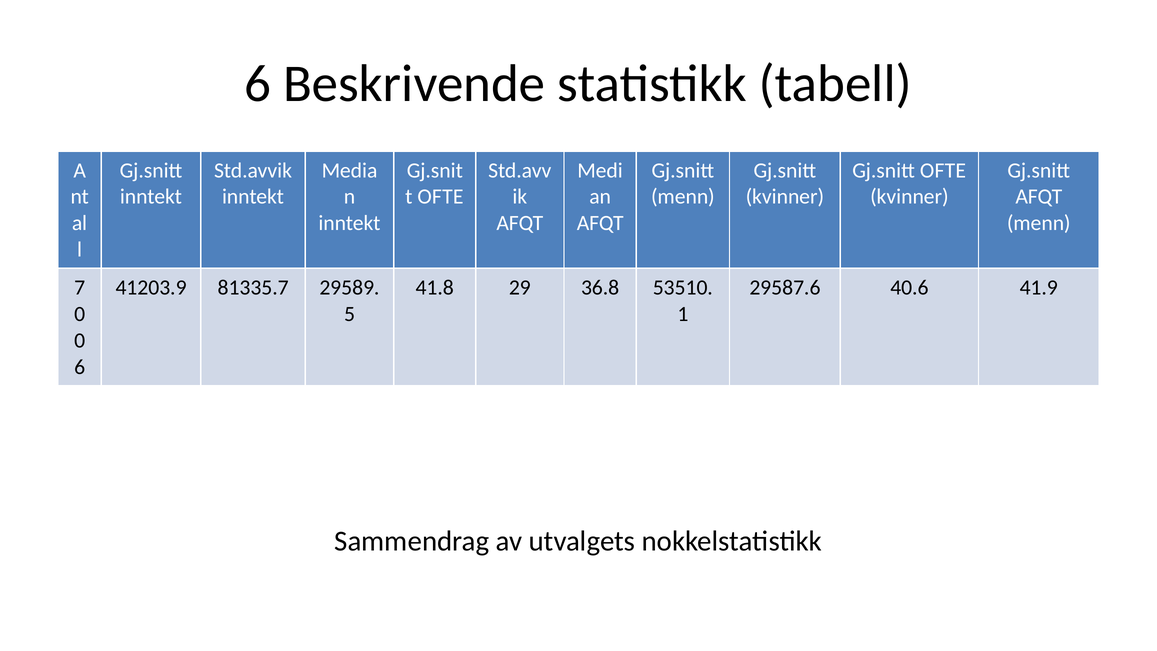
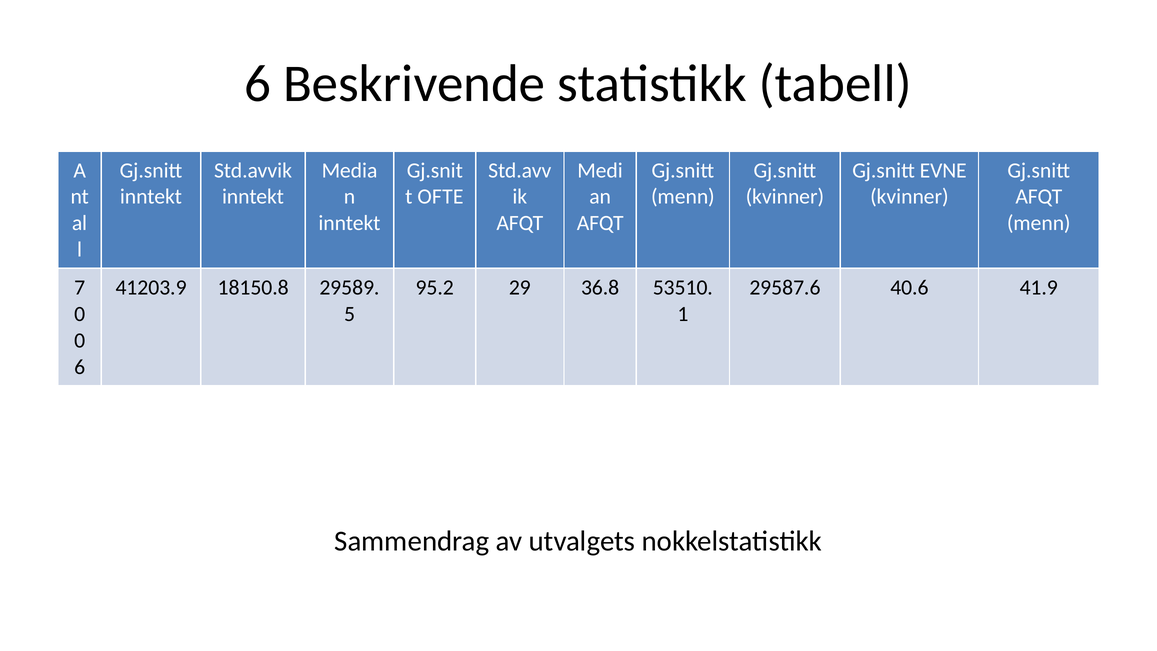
Gj.snitt OFTE: OFTE -> EVNE (943, 170)
81335.7: 81335.7 -> 18150.8 (253, 288)
41.8: 41.8 -> 95.2 (435, 288)
